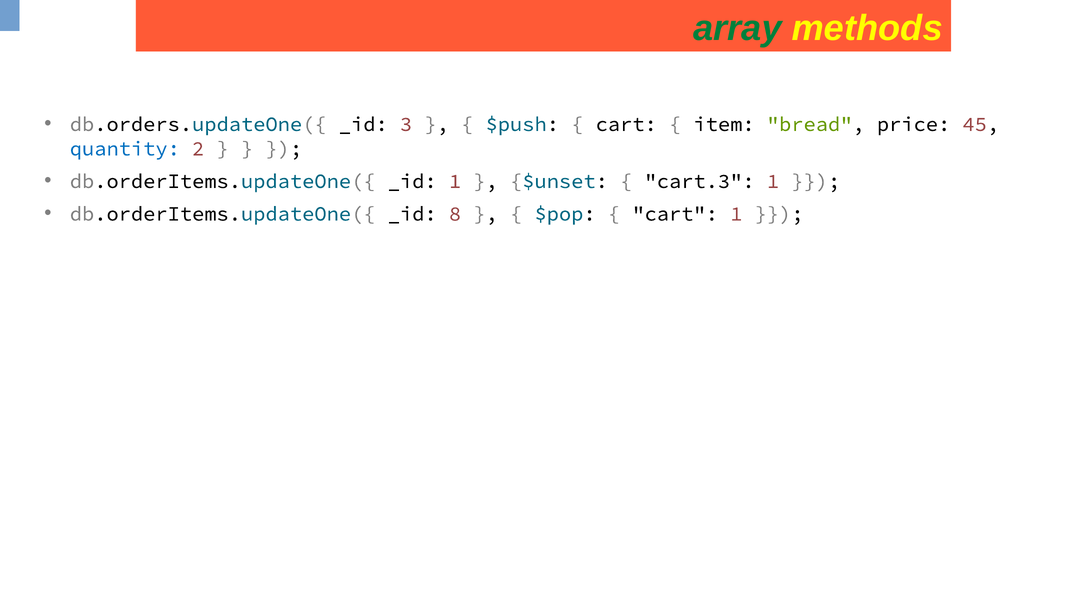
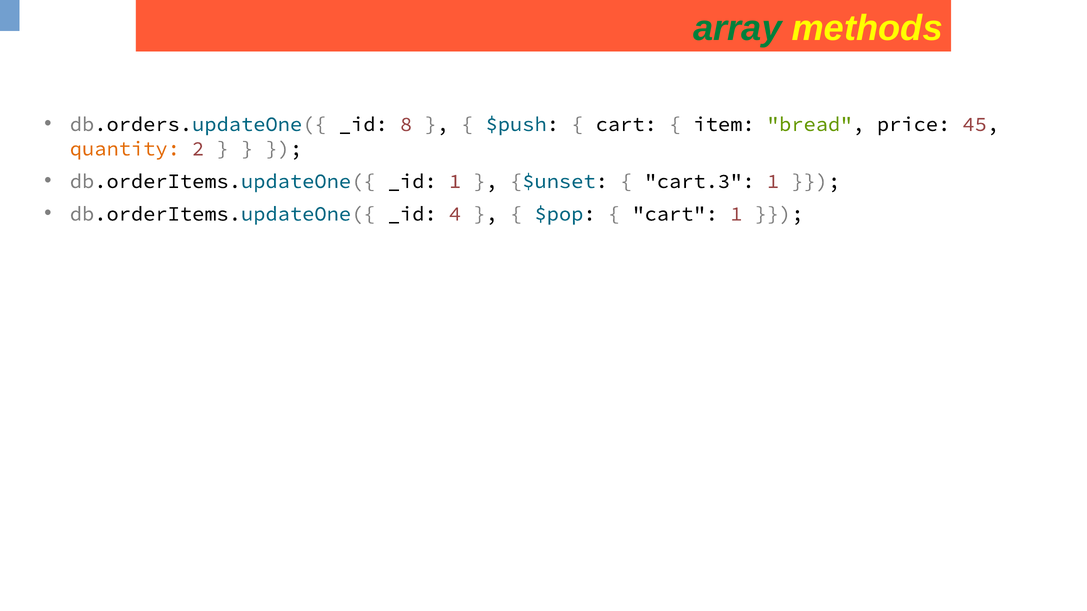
3: 3 -> 8 (406, 124)
quantity colour: blue -> orange (125, 149)
8: 8 -> 4 (455, 214)
